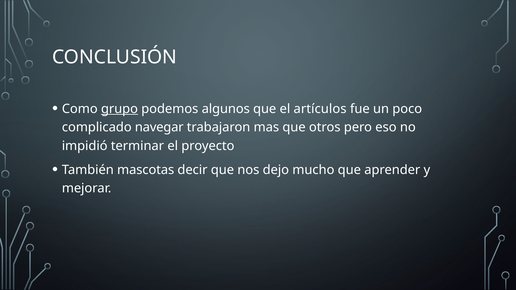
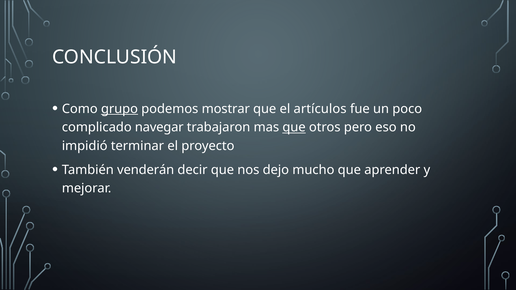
algunos: algunos -> mostrar (226, 109)
que underline: none -> present (294, 127)
mascotas: mascotas -> venderán (146, 170)
